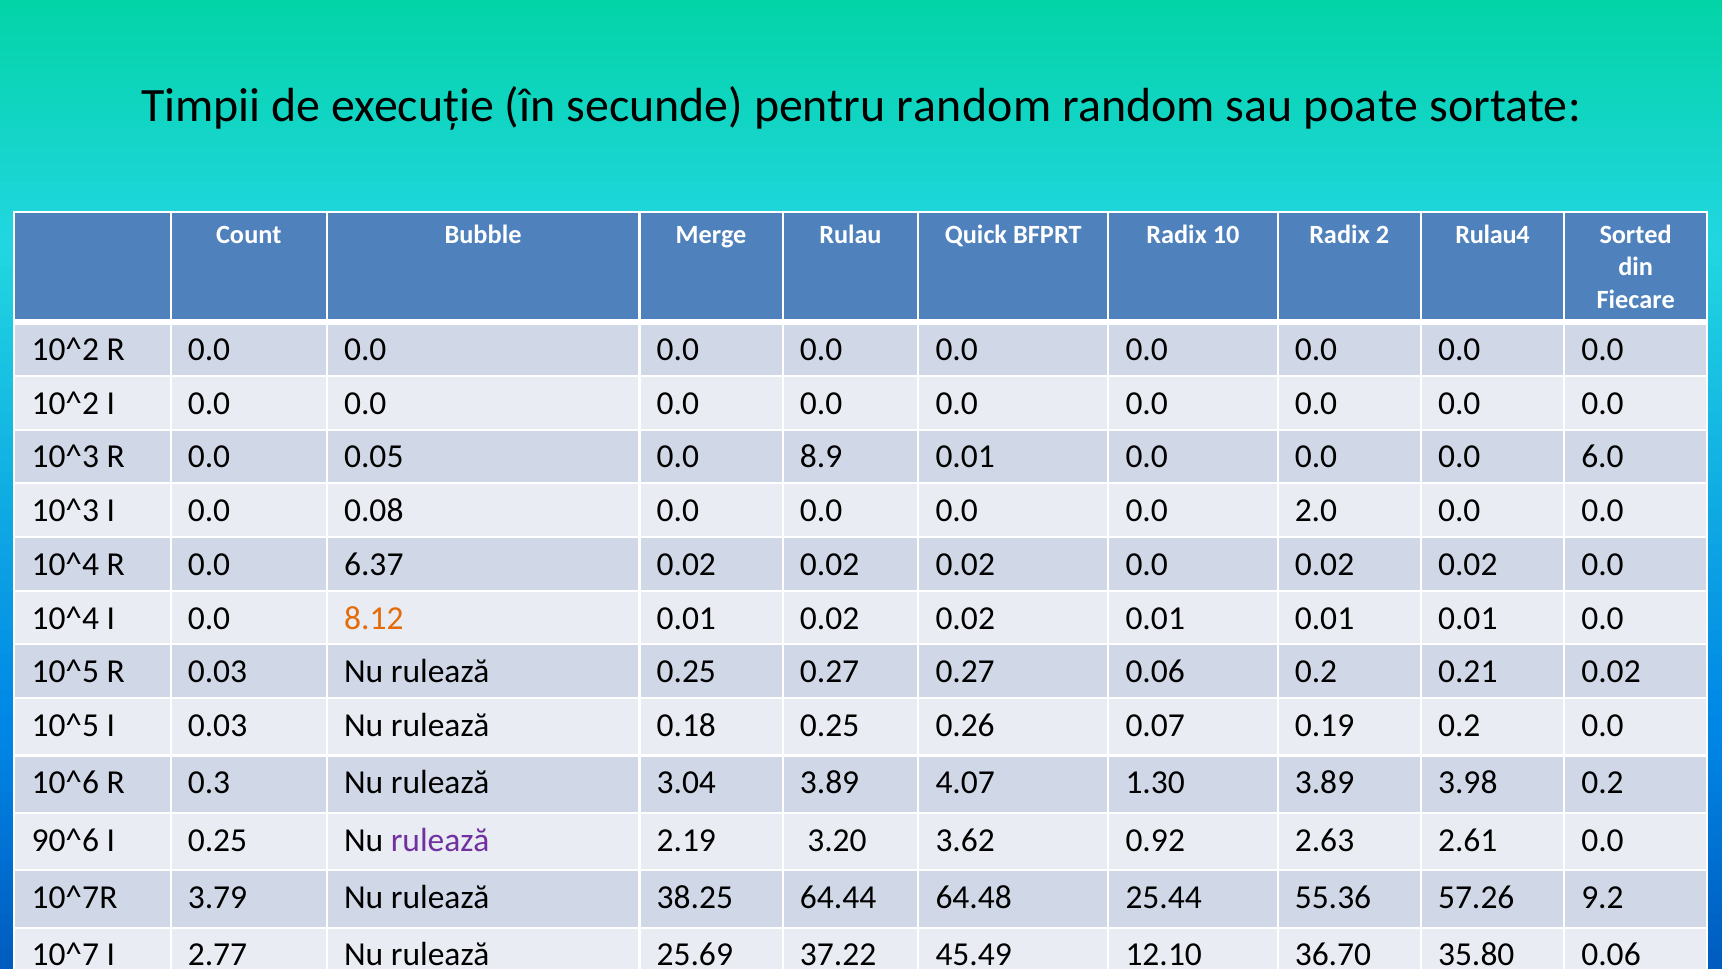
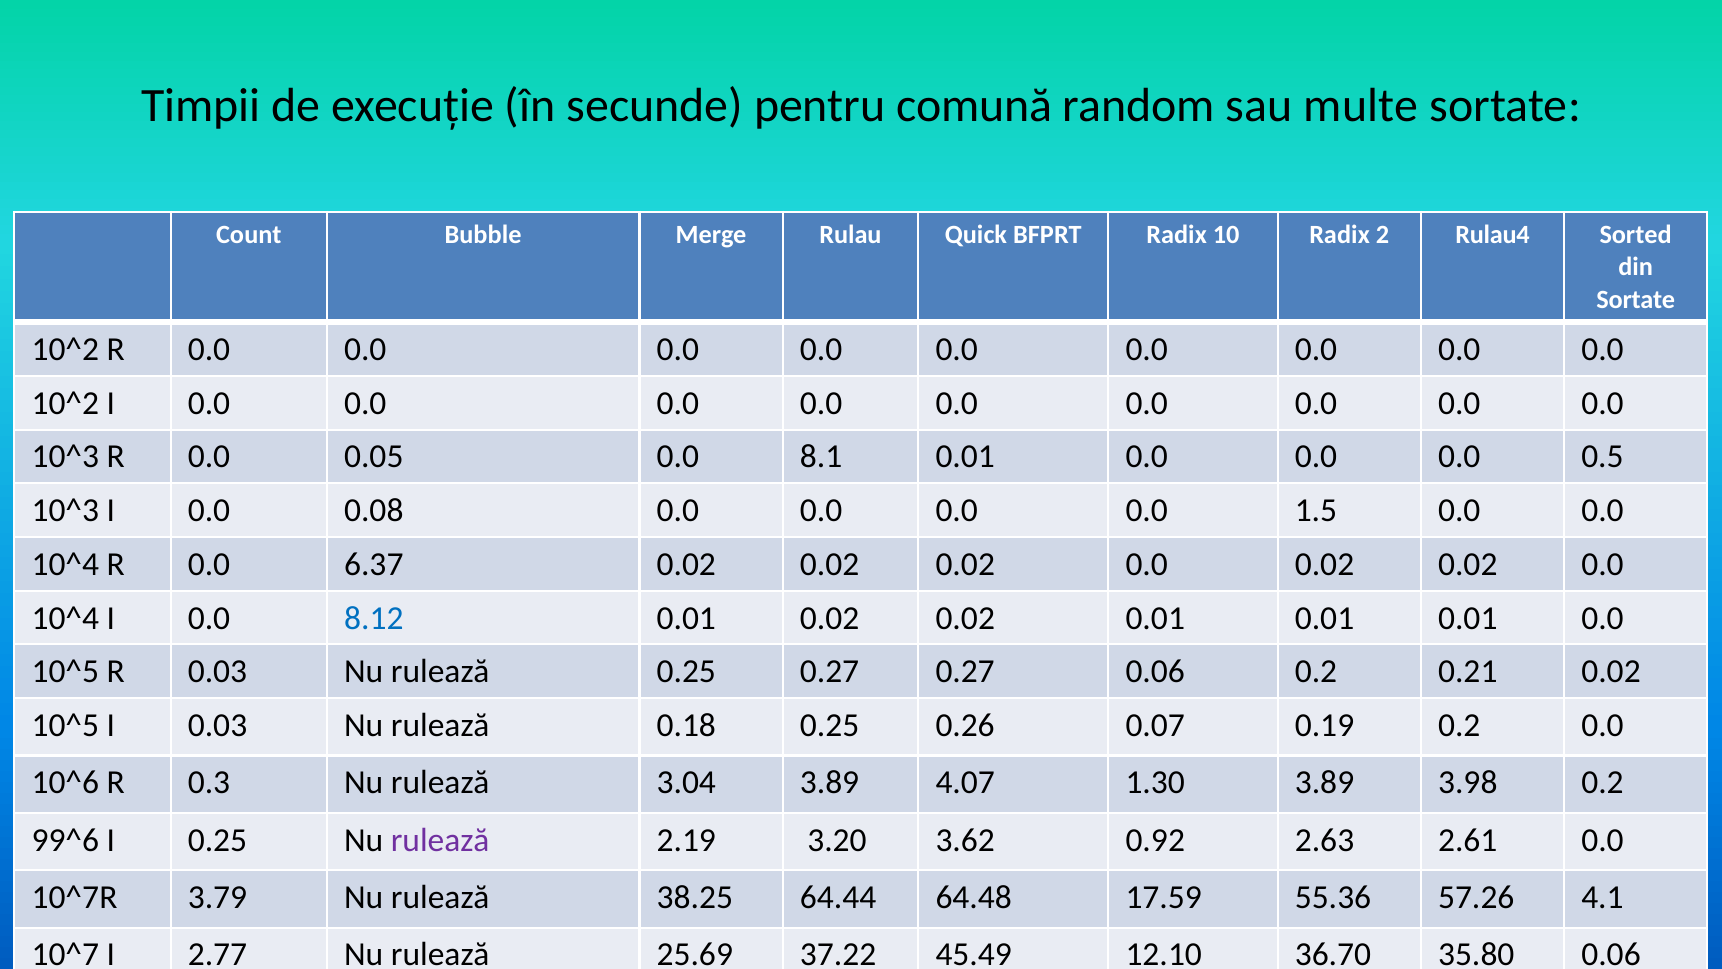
pentru random: random -> comună (974, 106)
poate: poate -> multe (1361, 106)
Fiecare: Fiecare -> Sortate (1636, 300)
8.9: 8.9 -> 8.1 (821, 457)
6.0: 6.0 -> 0.5 (1602, 457)
2.0: 2.0 -> 1.5 (1316, 510)
8.12 colour: orange -> blue (374, 618)
90^6: 90^6 -> 99^6 (65, 840)
25.44: 25.44 -> 17.59 (1164, 897)
9.2: 9.2 -> 4.1 (1602, 897)
